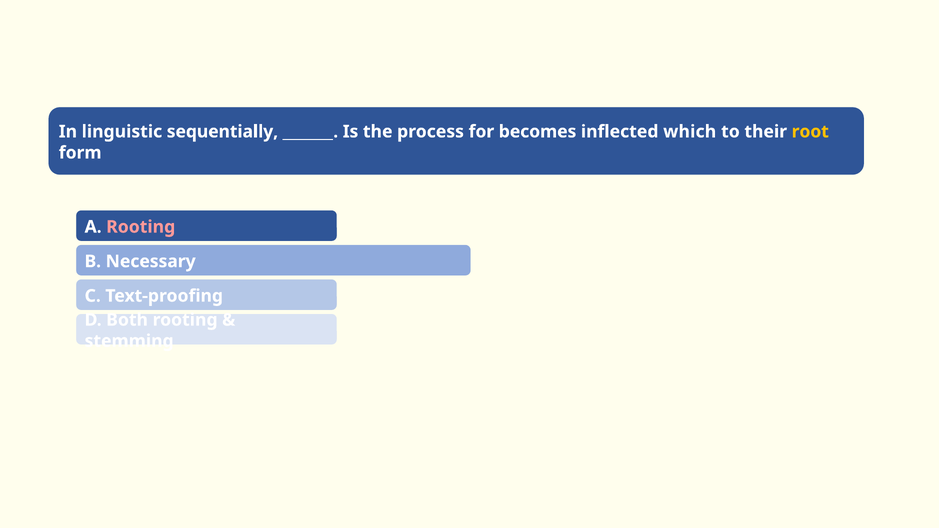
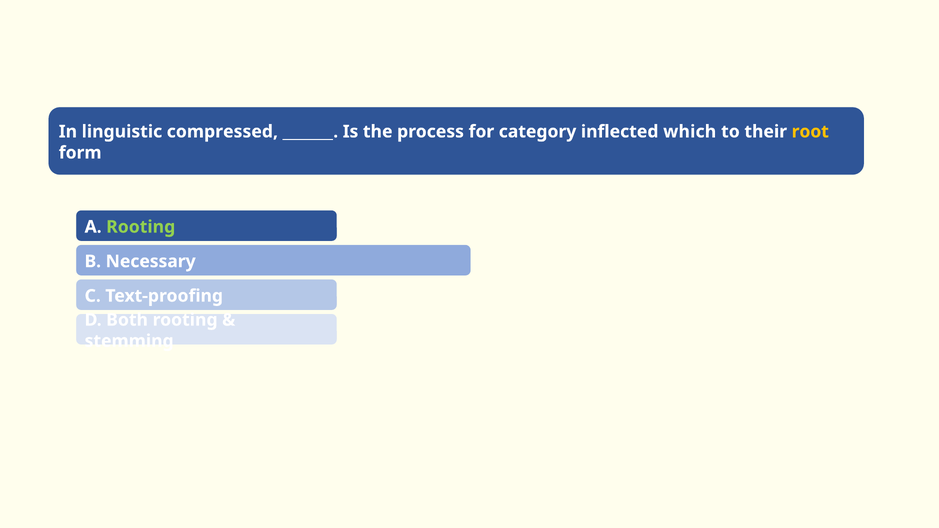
sequentially: sequentially -> compressed (222, 132)
becomes: becomes -> category (538, 132)
Rooting colour: pink -> light green (141, 227)
